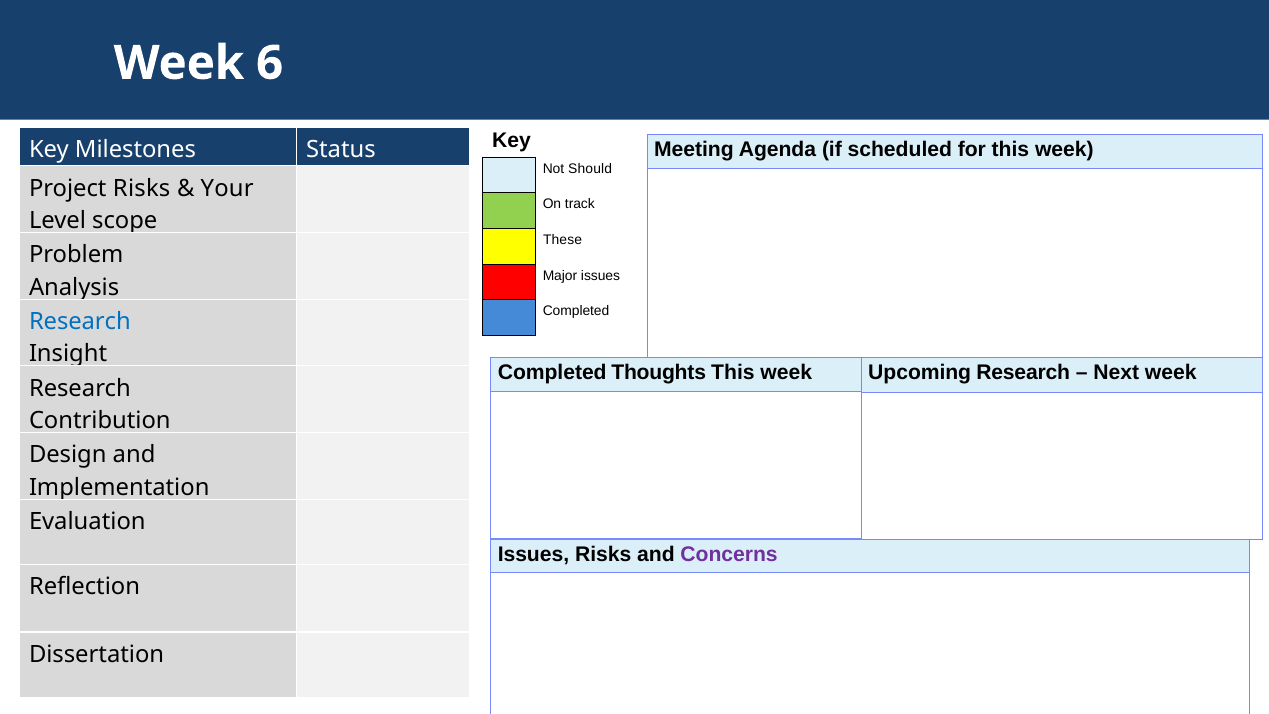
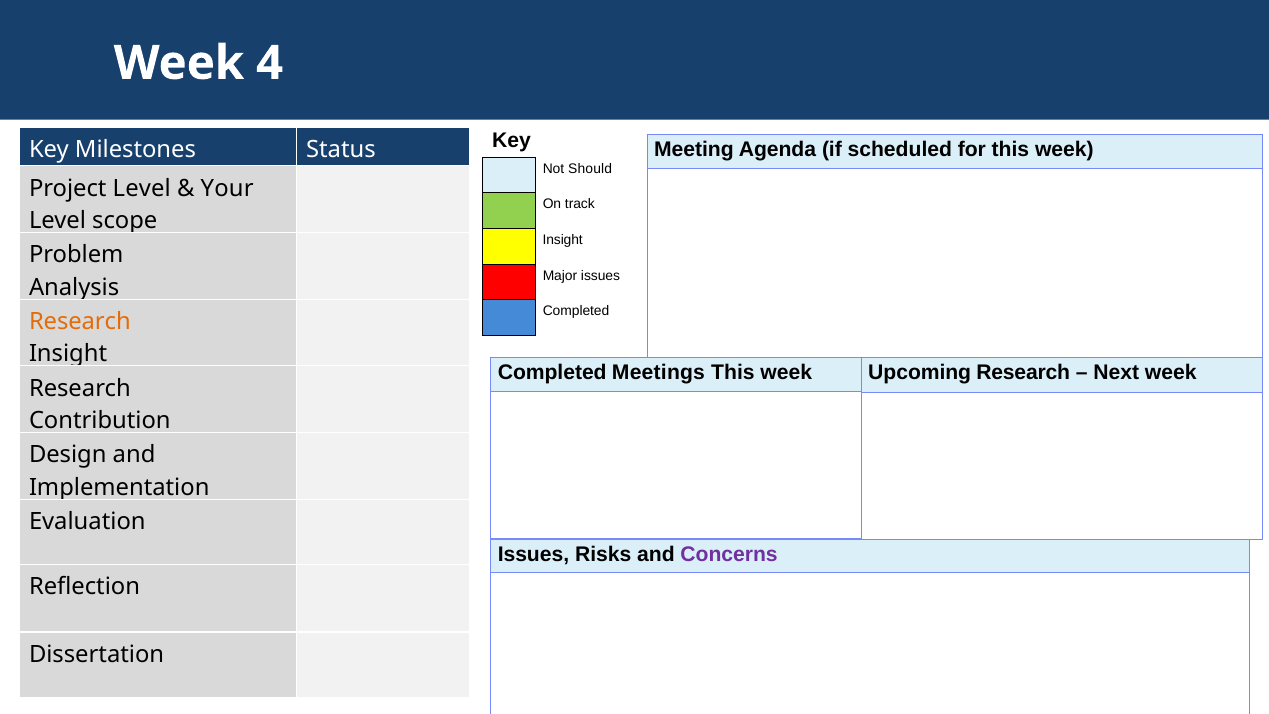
6: 6 -> 4 (270, 63)
Project Risks: Risks -> Level (142, 188)
These: These -> Insight (563, 240)
Research colour: blue -> orange (80, 321)
Thoughts: Thoughts -> Meetings (658, 373)
